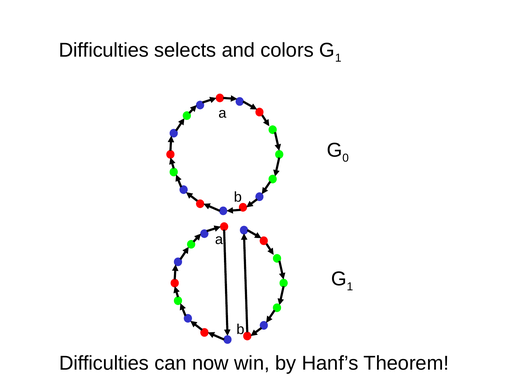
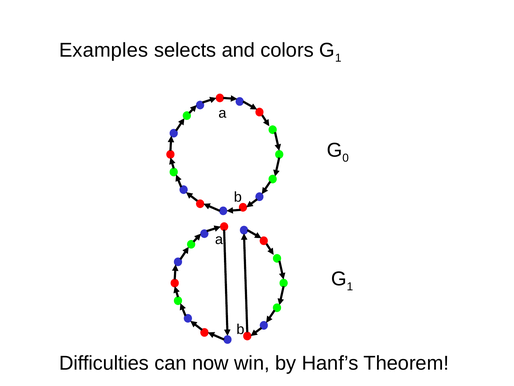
Difficulties: Difficulties -> Examples (104, 50)
